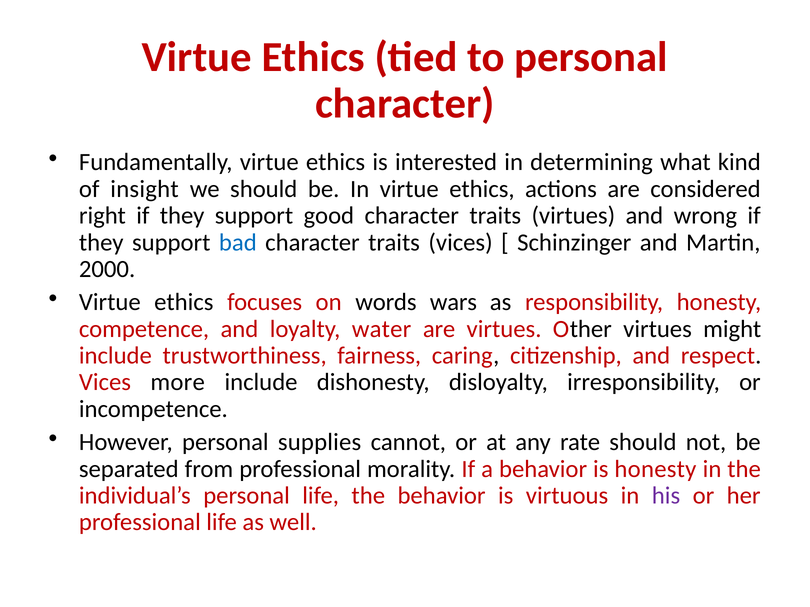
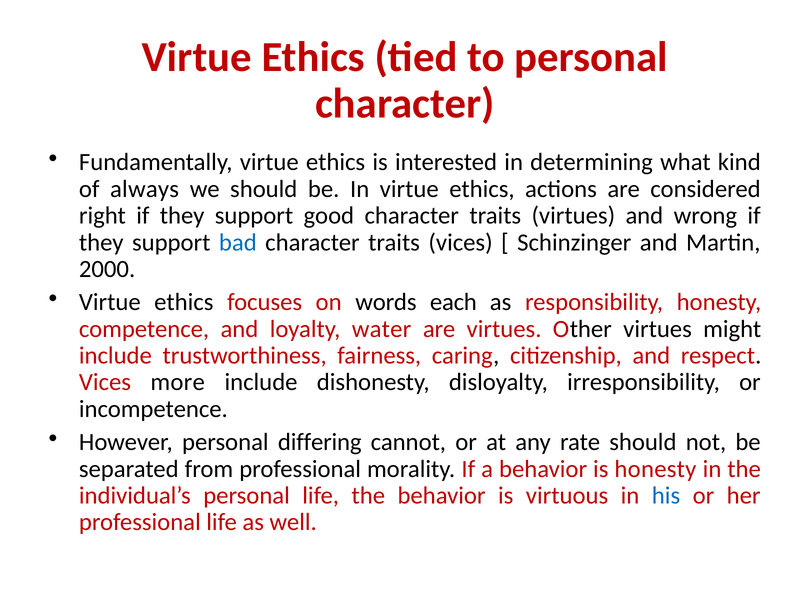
insight: insight -> always (145, 189)
wars: wars -> each (453, 302)
supplies: supplies -> differing (320, 443)
his colour: purple -> blue (666, 496)
